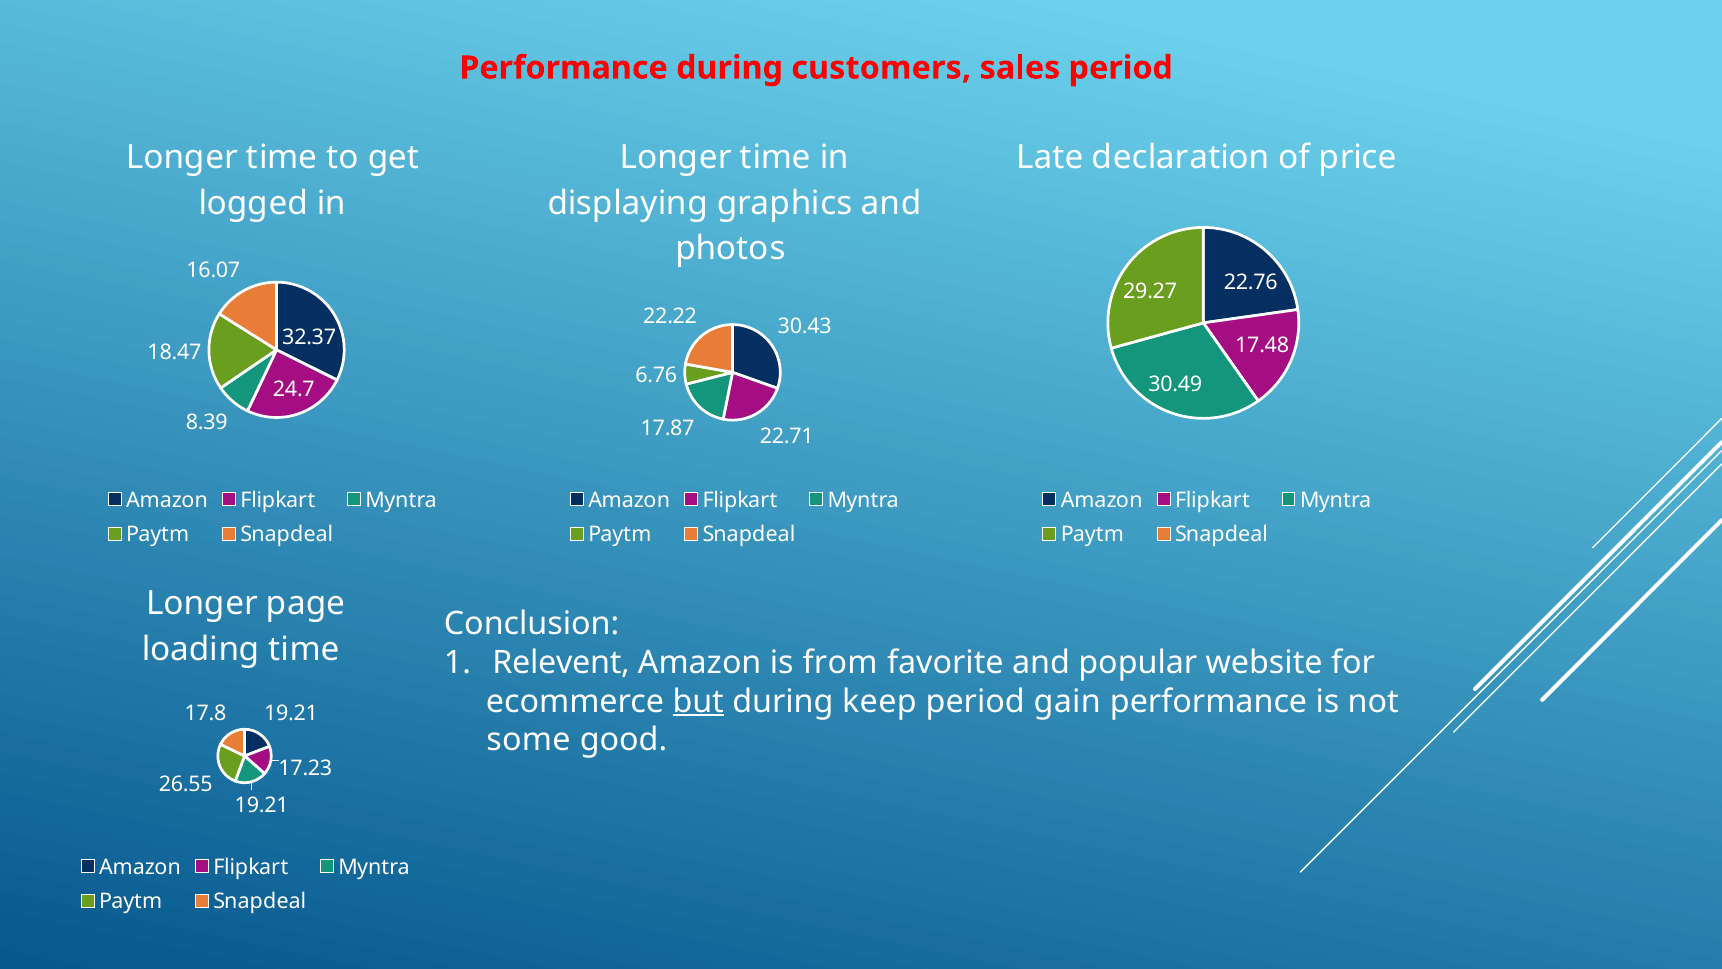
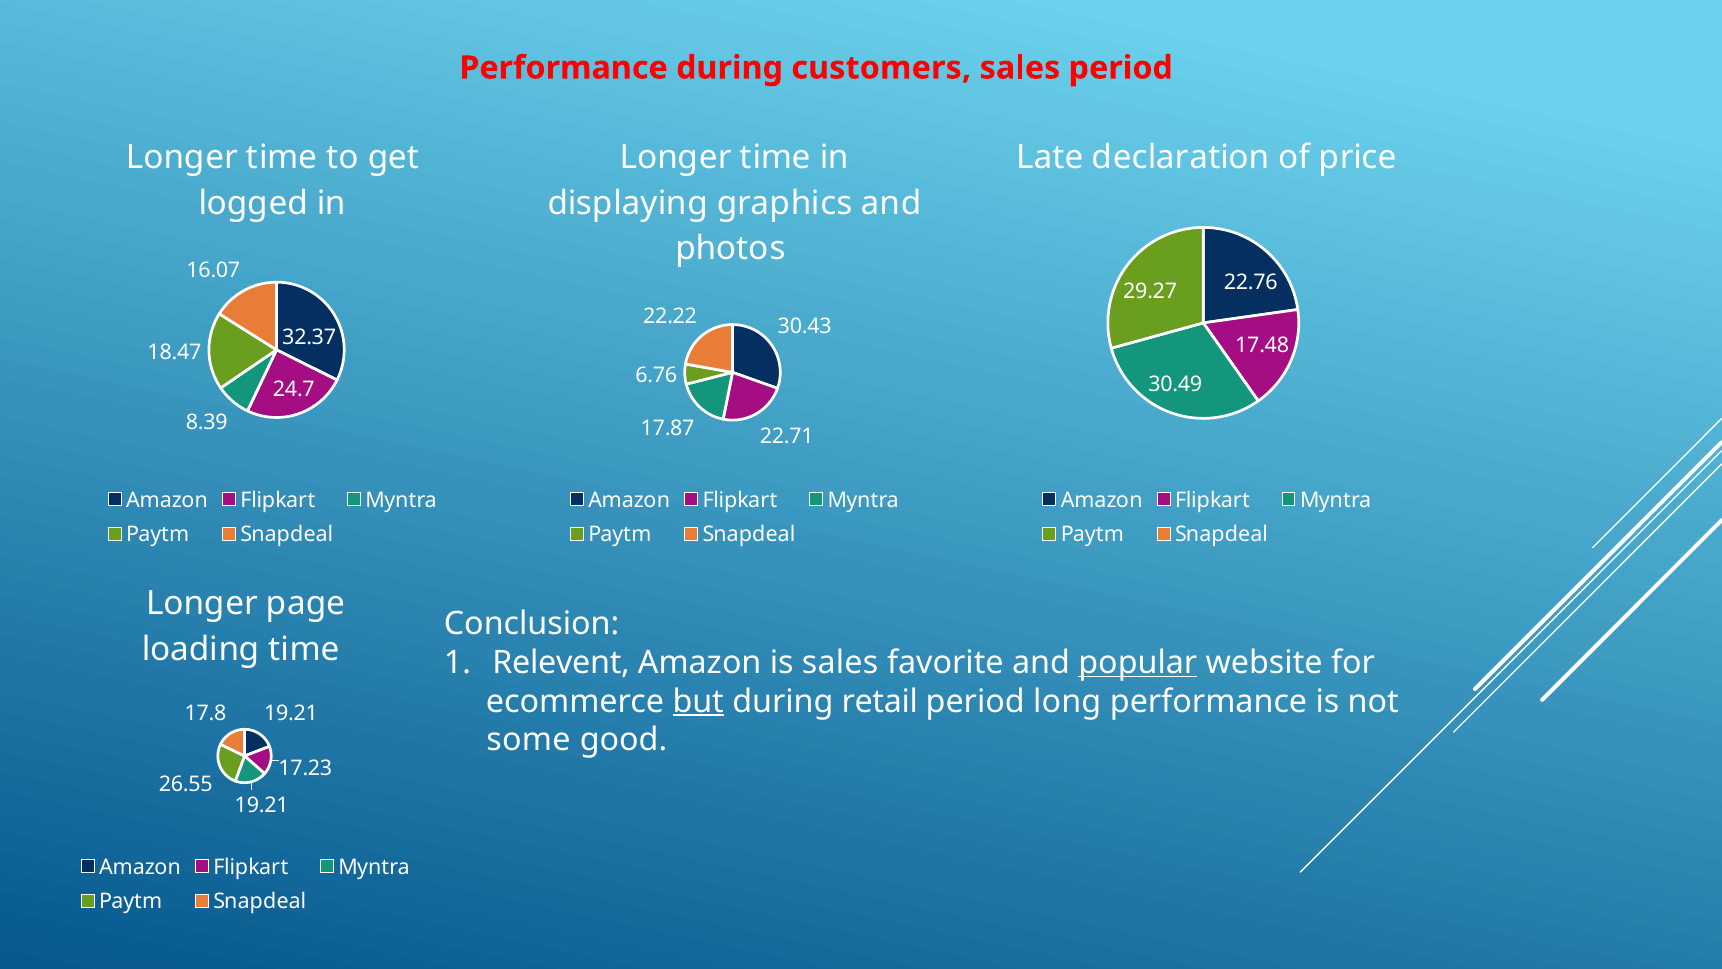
is from: from -> sales (840, 662)
popular underline: none -> present (1138, 662)
keep: keep -> retail (880, 701)
gain: gain -> long (1067, 701)
